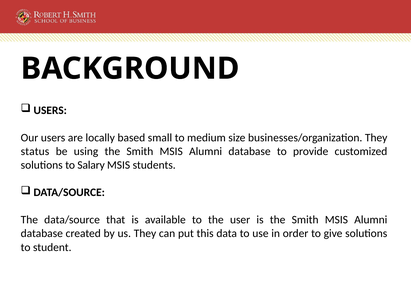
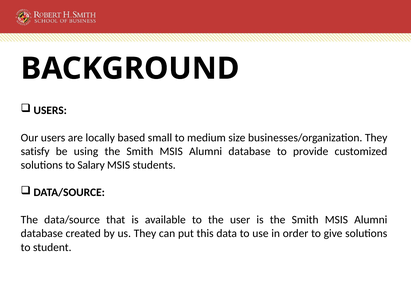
status: status -> satisfy (35, 152)
